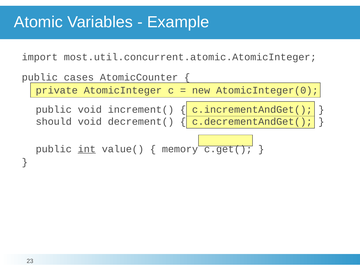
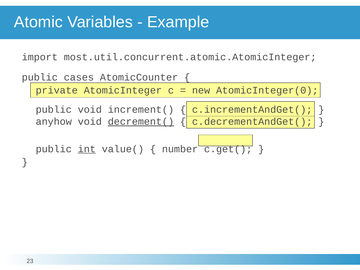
should: should -> anyhow (54, 122)
decrement( underline: none -> present (141, 122)
memory: memory -> number (180, 149)
